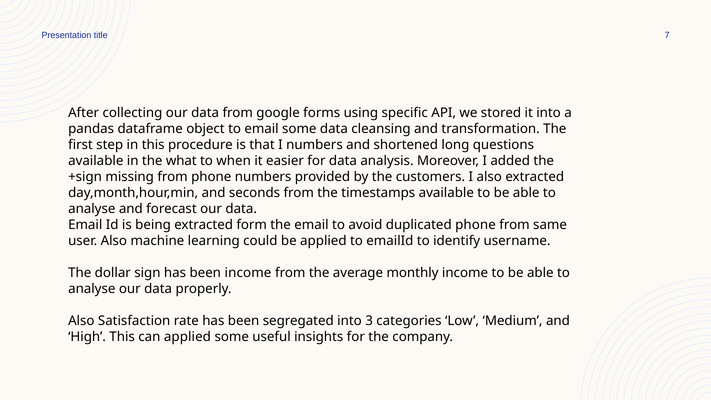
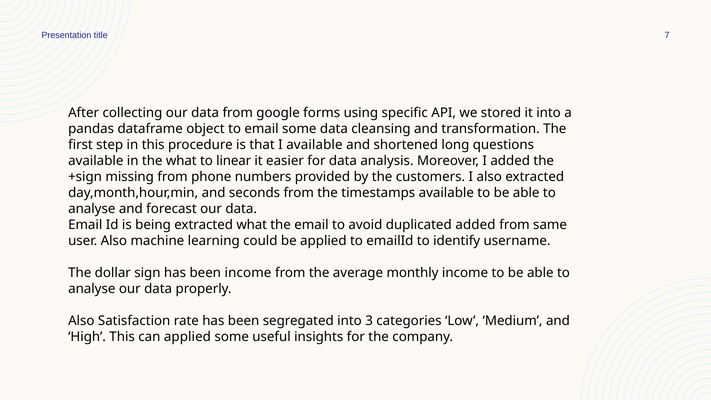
I numbers: numbers -> available (314, 145)
when: when -> linear (234, 161)
extracted form: form -> what (252, 225)
duplicated phone: phone -> added (475, 225)
